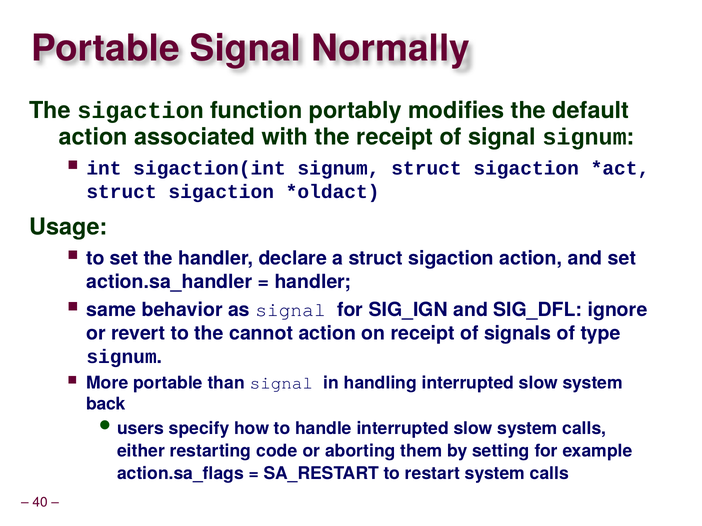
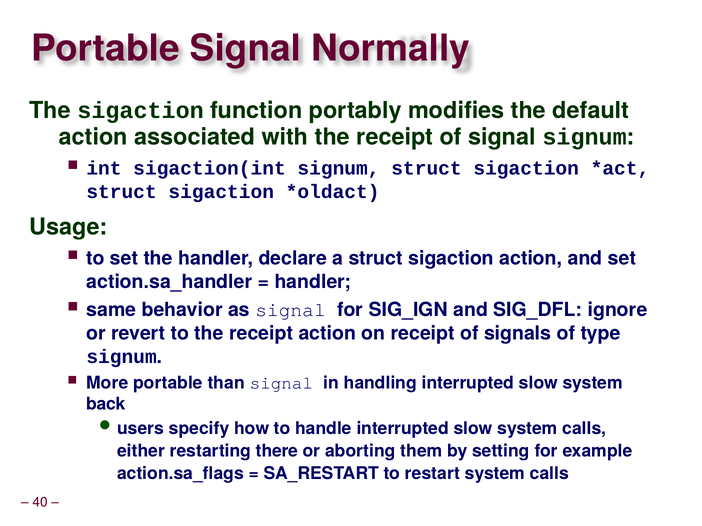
to the cannot: cannot -> receipt (261, 334)
code: code -> there (277, 451)
